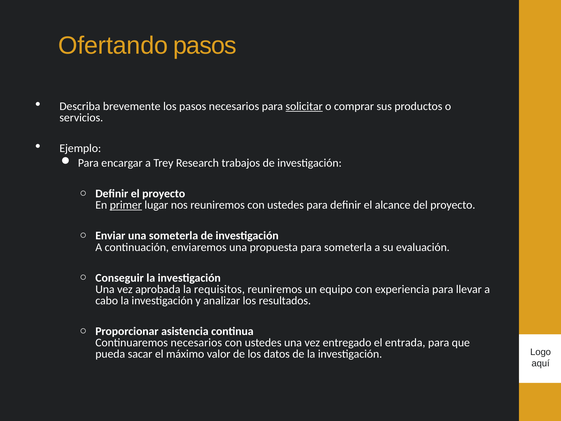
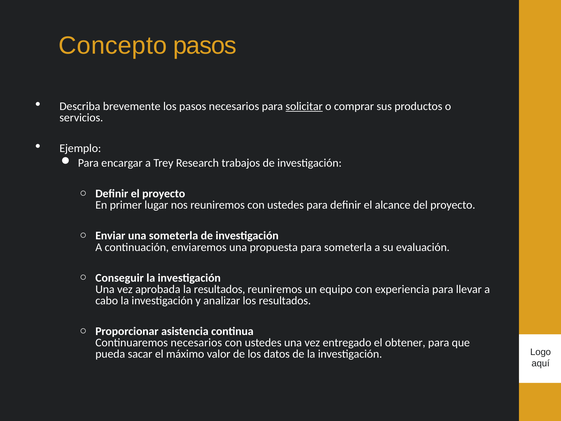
Ofertando: Ofertando -> Concepto (113, 46)
primer underline: present -> none (126, 205)
la requisitos: requisitos -> resultados (220, 289)
entrada: entrada -> obtener (405, 342)
